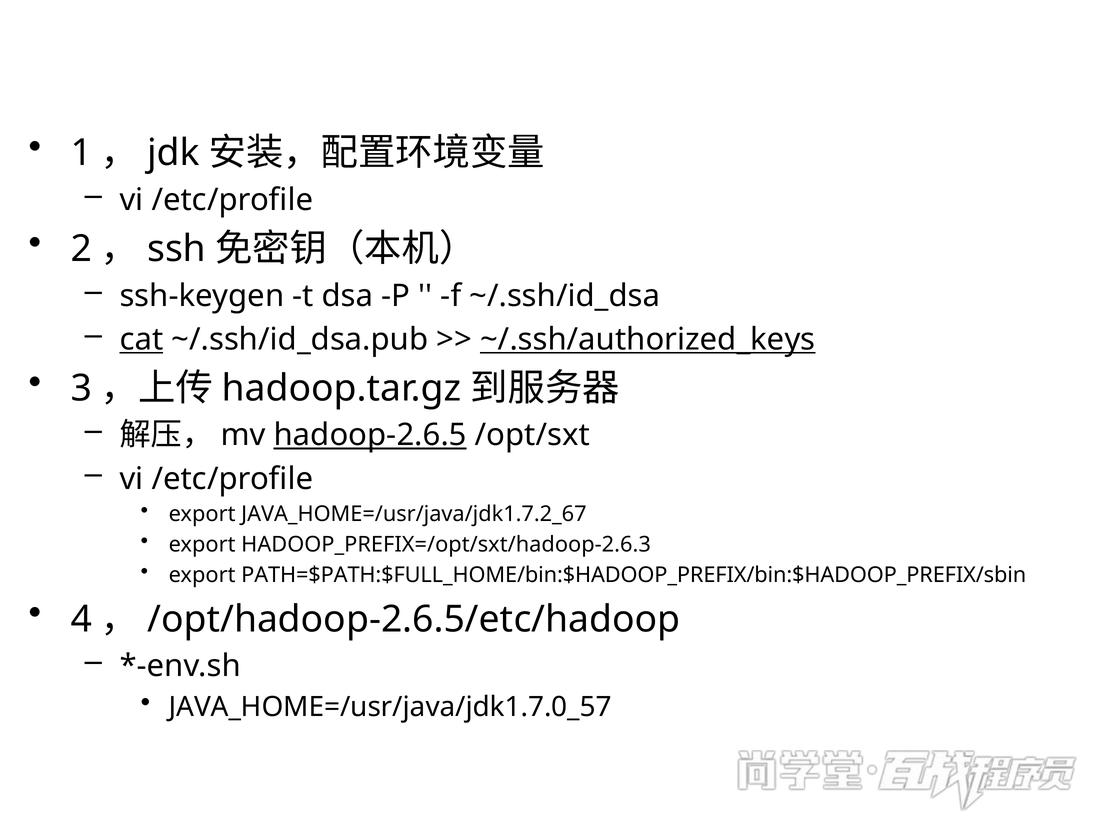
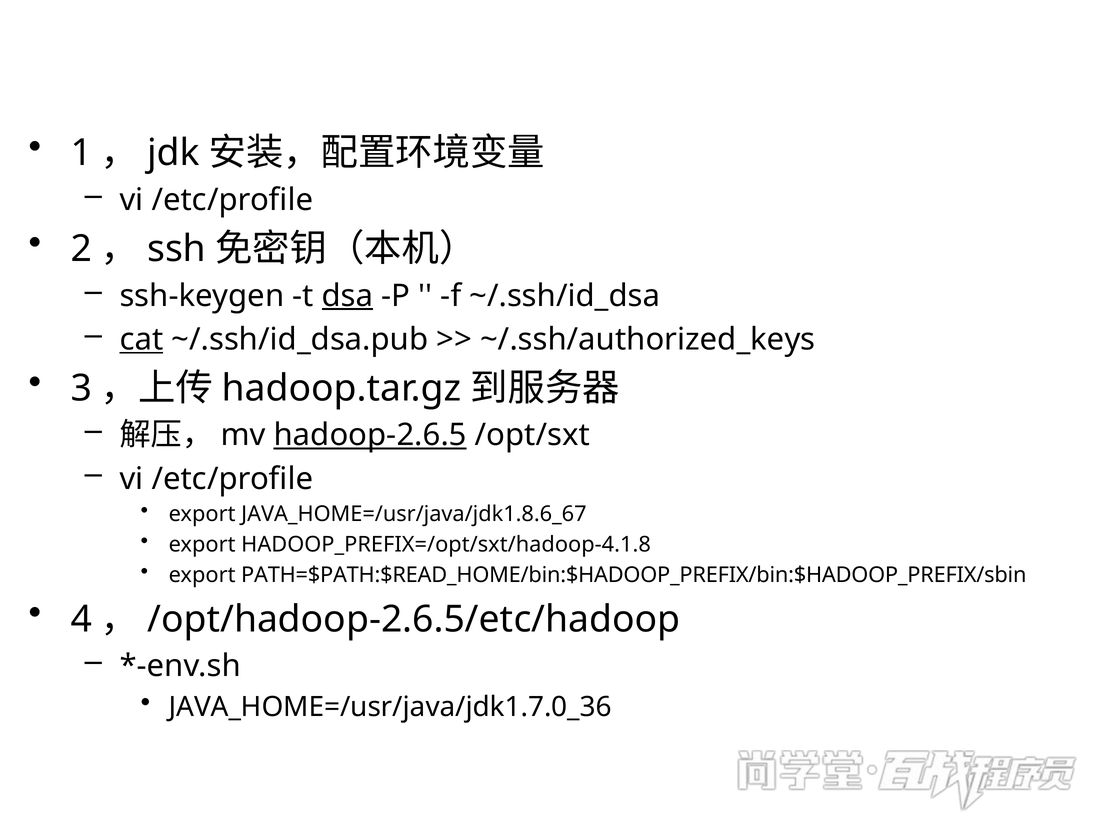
dsa underline: none -> present (348, 296)
~/.ssh/authorized_keys underline: present -> none (648, 339)
JAVA_HOME=/usr/java/jdk1.7.2_67: JAVA_HOME=/usr/java/jdk1.7.2_67 -> JAVA_HOME=/usr/java/jdk1.8.6_67 (414, 514)
HADOOP_PREFIX=/opt/sxt/hadoop-2.6.3: HADOOP_PREFIX=/opt/sxt/hadoop-2.6.3 -> HADOOP_PREFIX=/opt/sxt/hadoop-4.1.8 (446, 545)
PATH=$PATH:$FULL_HOME/bin:$HADOOP_PREFIX/bin:$HADOOP_PREFIX/sbin: PATH=$PATH:$FULL_HOME/bin:$HADOOP_PREFIX/bin:$HADOOP_PREFIX/sbin -> PATH=$PATH:$READ_HOME/bin:$HADOOP_PREFIX/bin:$HADOOP_PREFIX/sbin (634, 575)
JAVA_HOME=/usr/java/jdk1.7.0_57: JAVA_HOME=/usr/java/jdk1.7.0_57 -> JAVA_HOME=/usr/java/jdk1.7.0_36 (390, 707)
